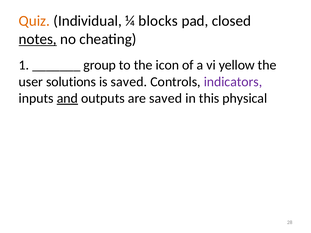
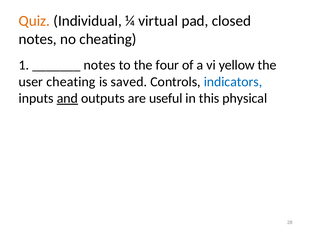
blocks: blocks -> virtual (158, 21)
notes underline: present -> none (38, 39)
group: group -> notes (100, 65)
icon: icon -> four (167, 65)
user solutions: solutions -> cheating (71, 82)
indicators colour: purple -> blue (233, 82)
are saved: saved -> useful (166, 98)
